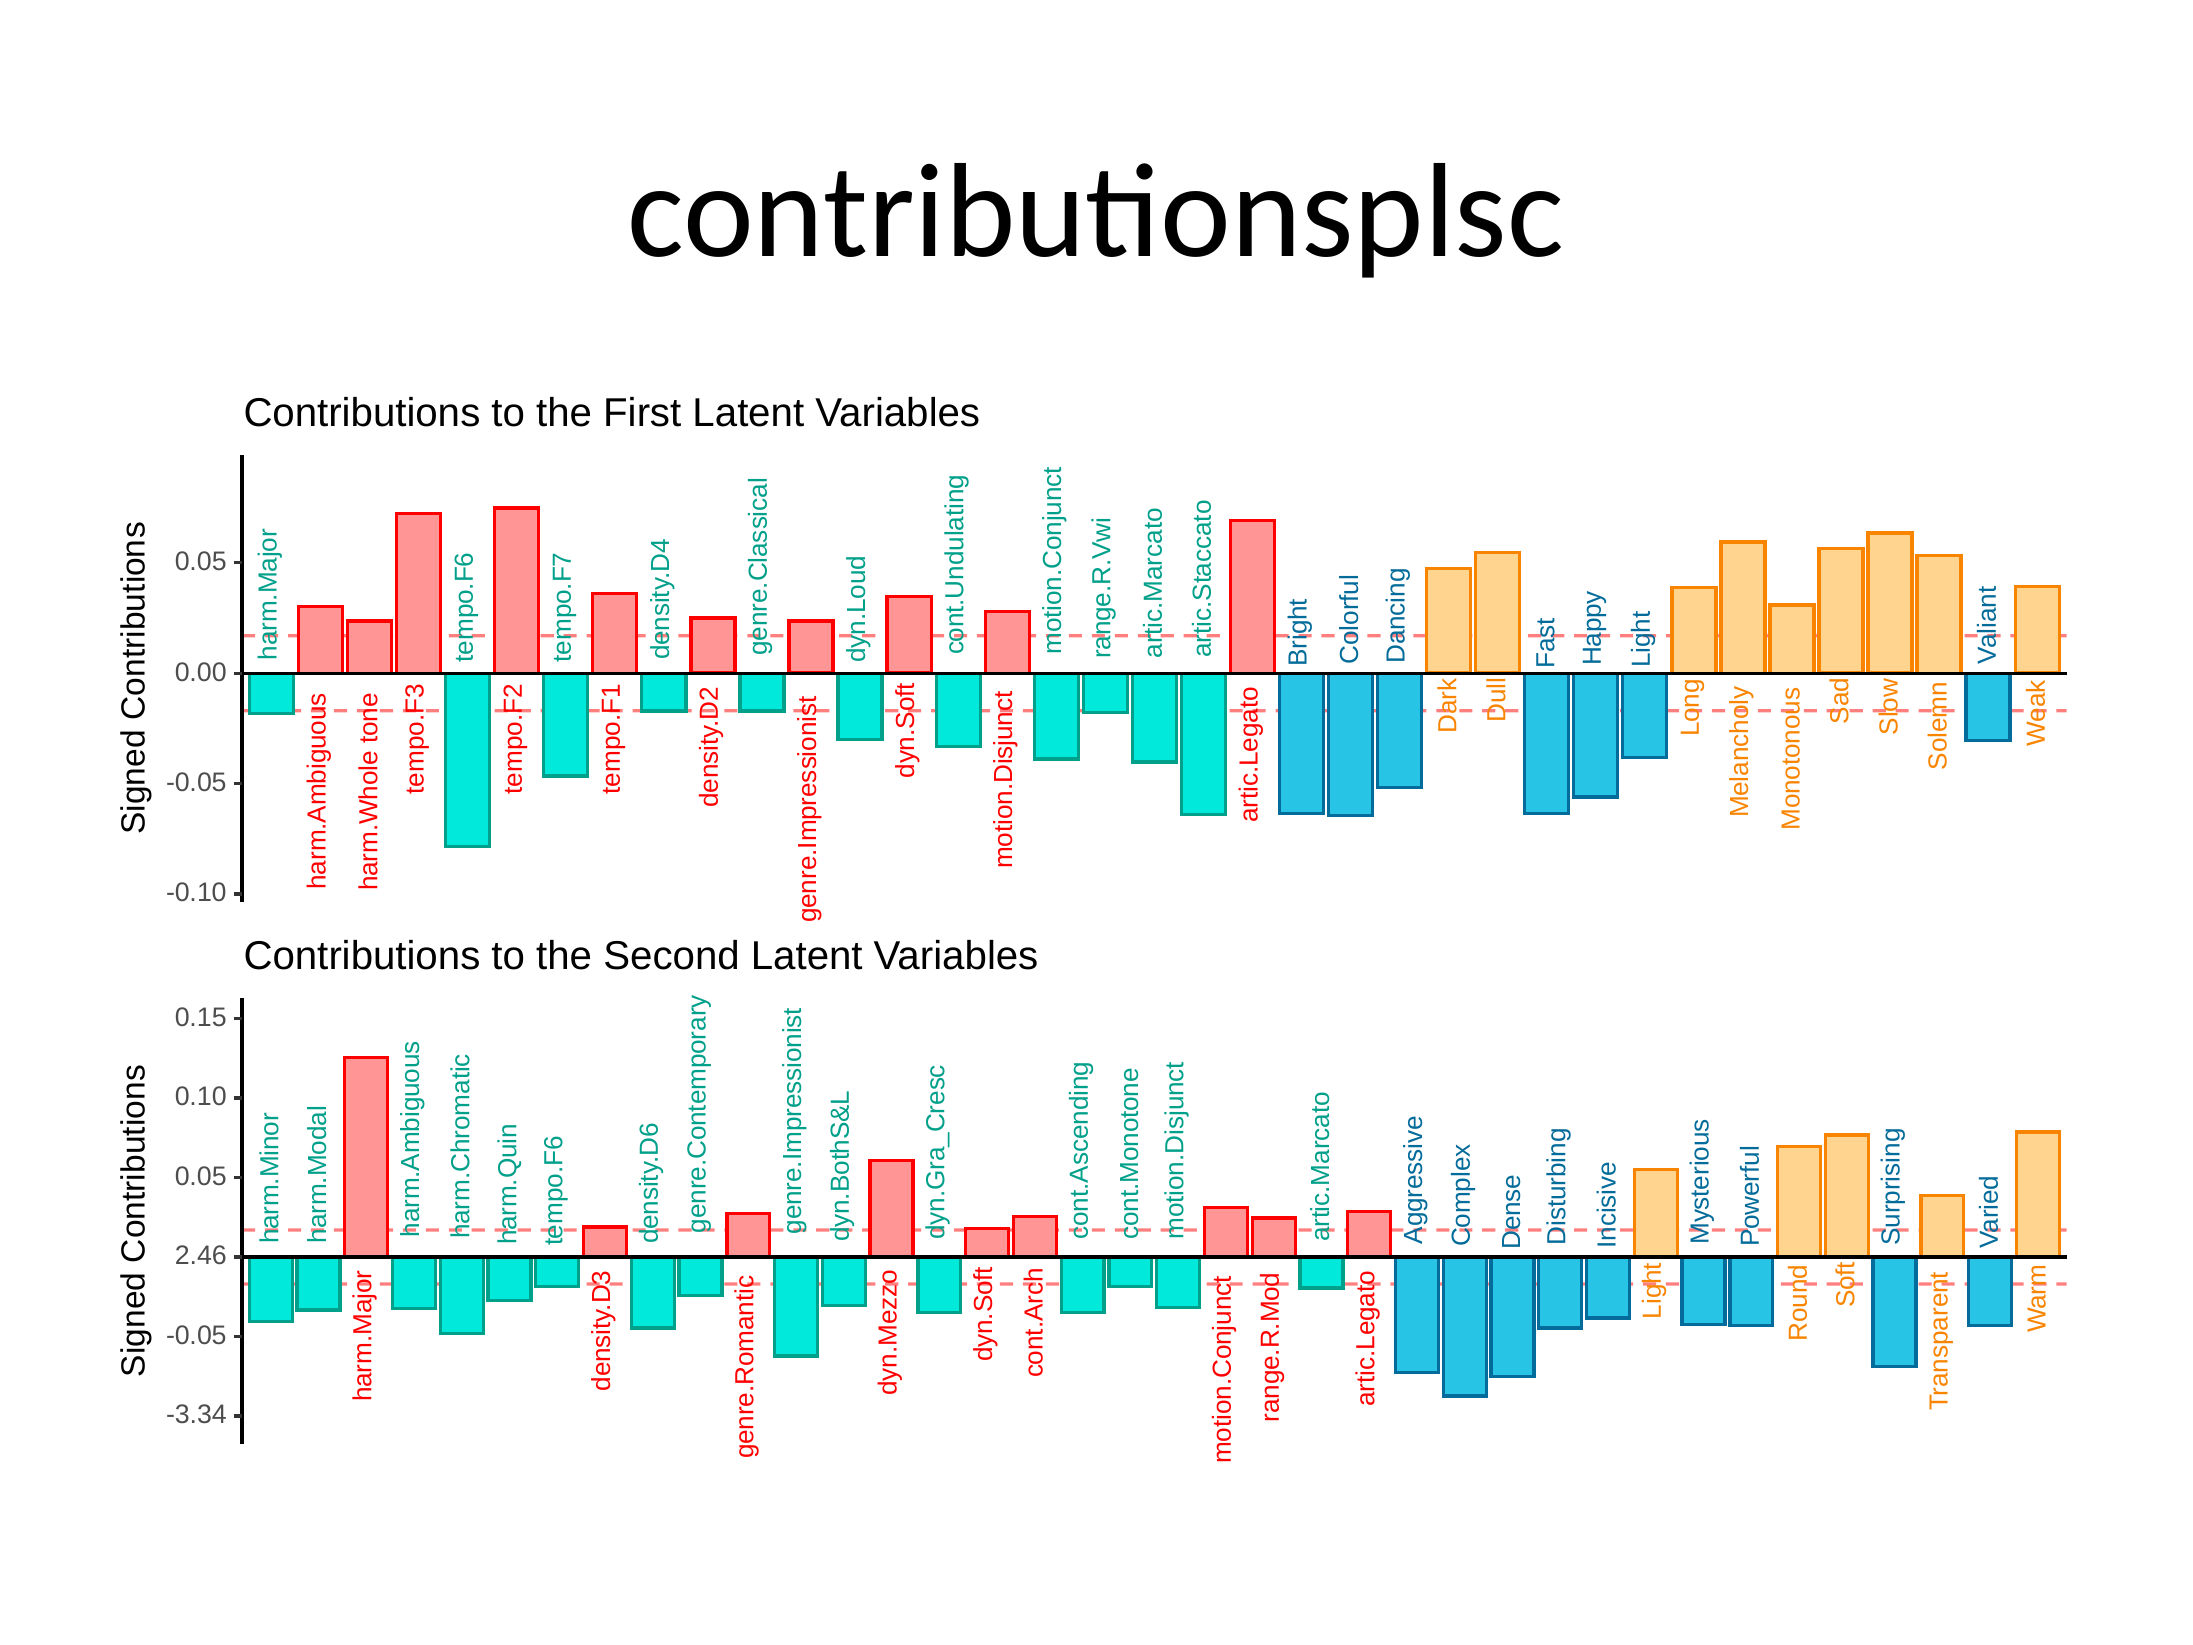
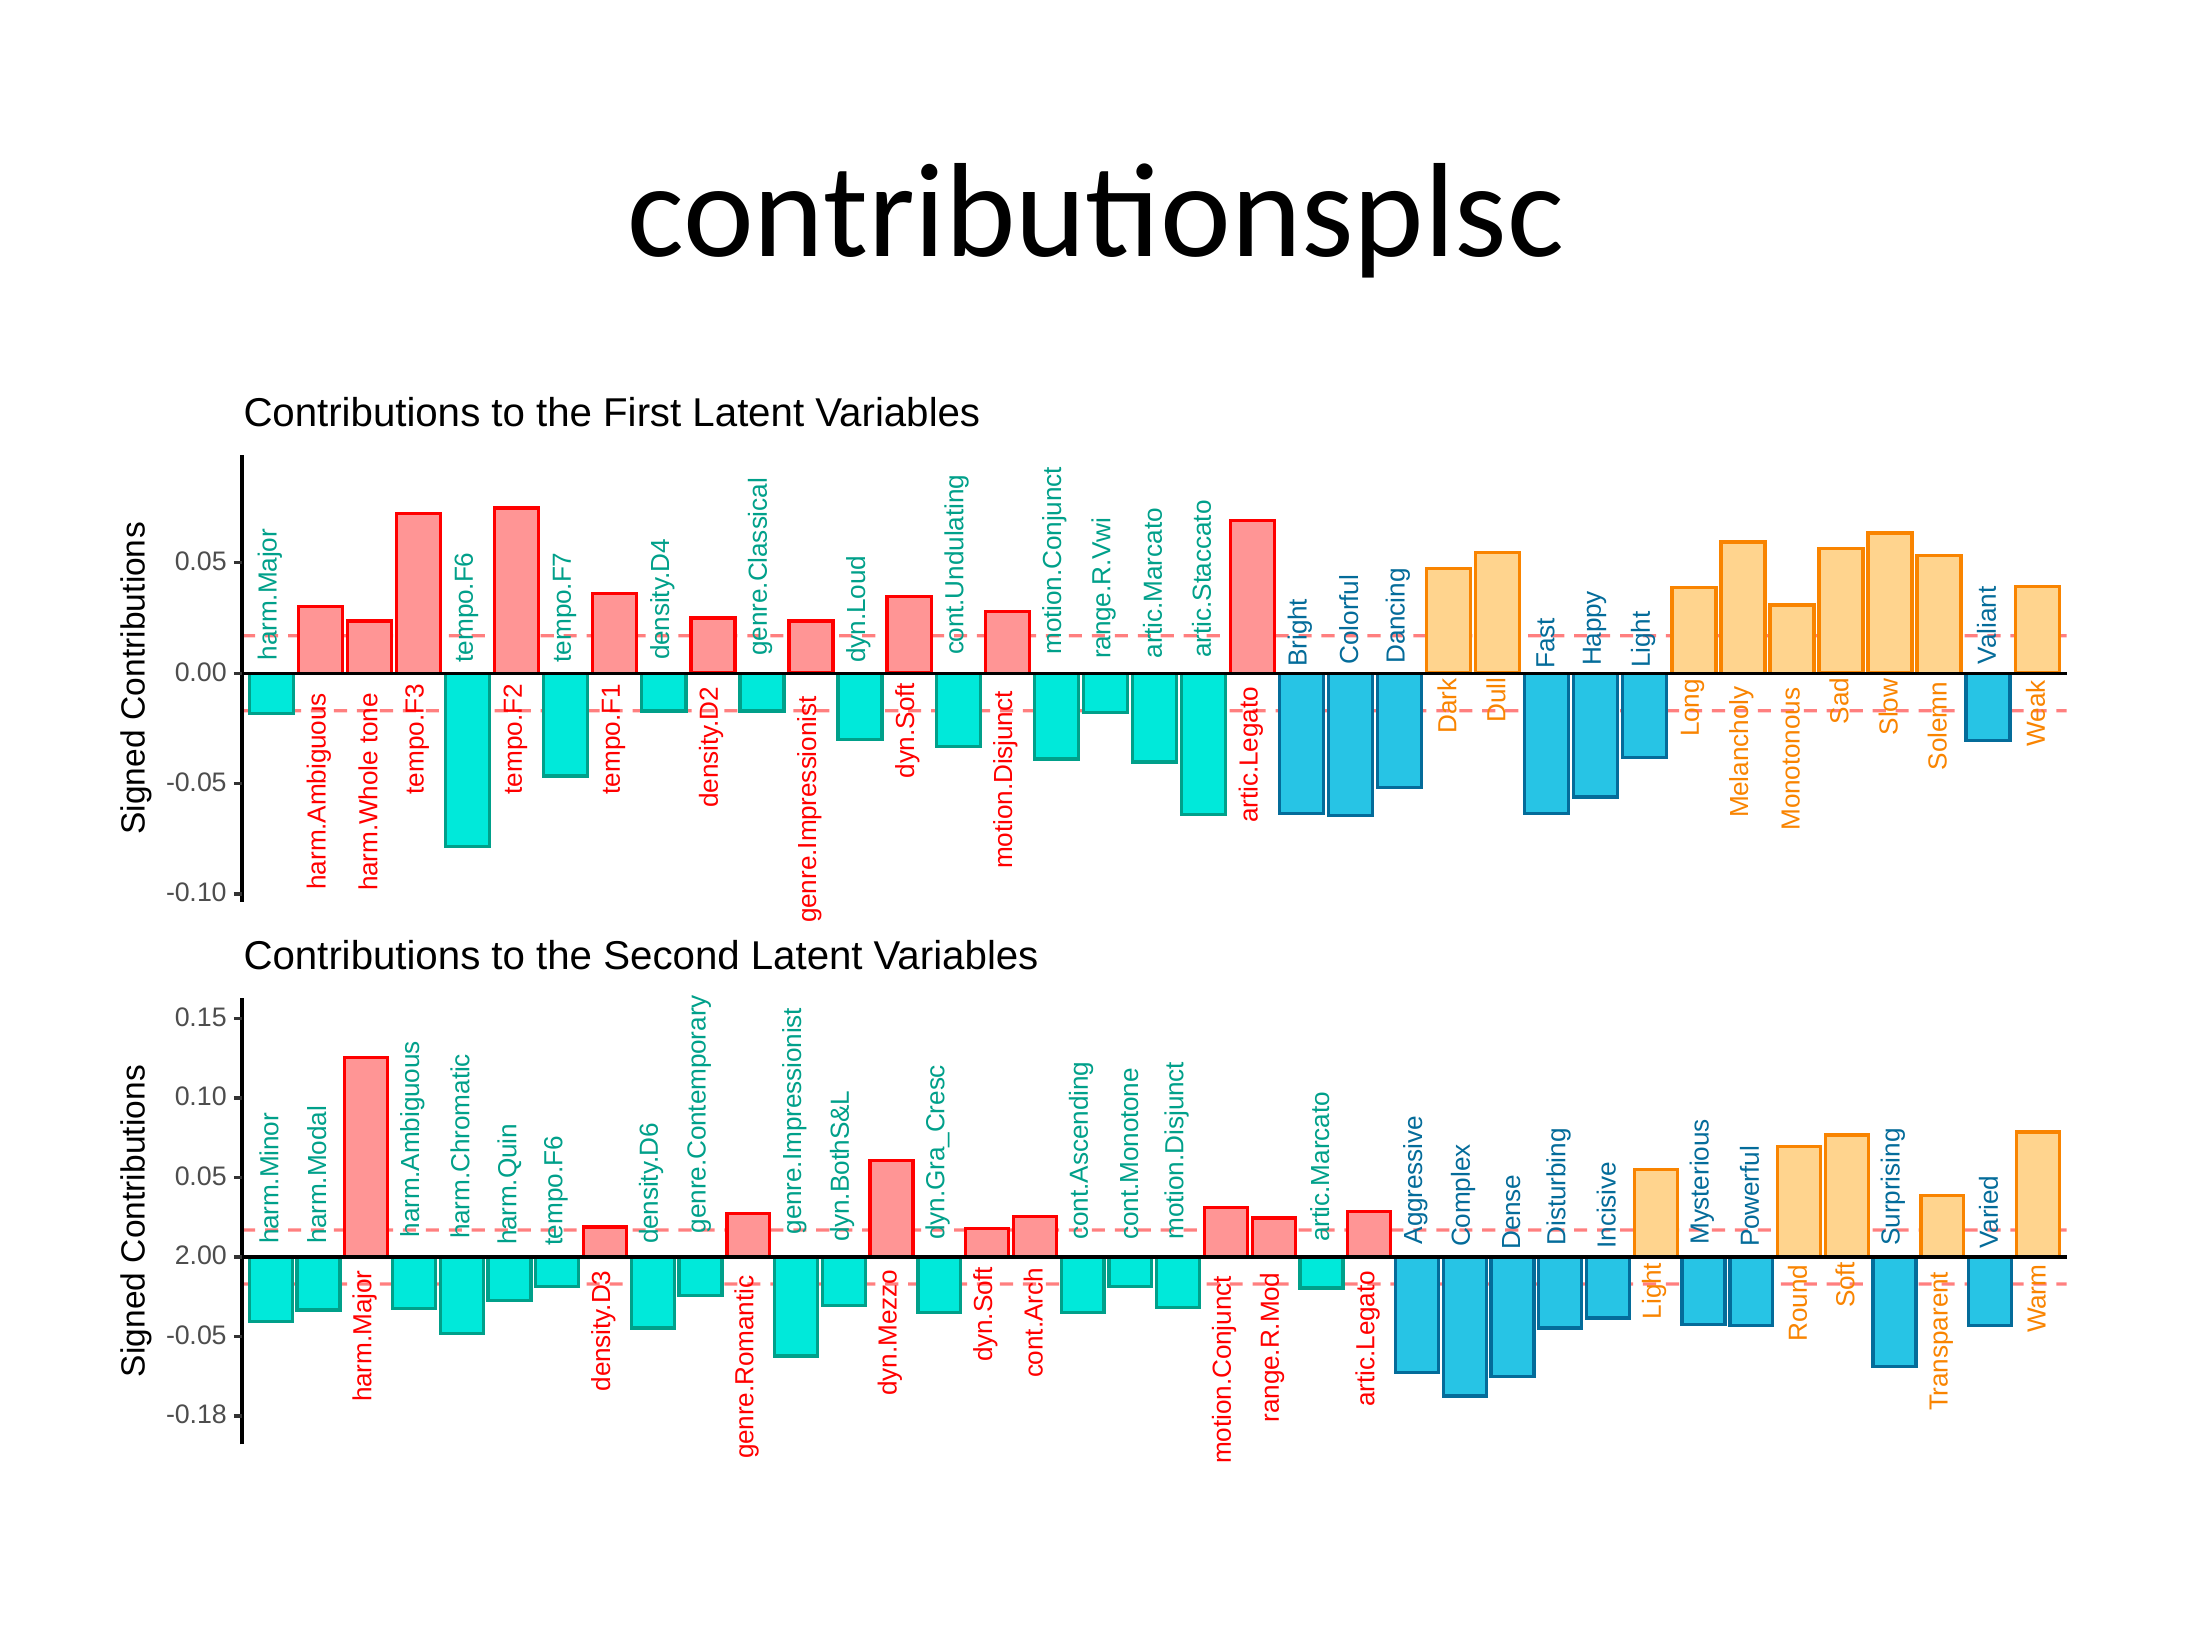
2.46: 2.46 -> 2.00 (201, 1256)
-3.34: -3.34 -> -0.18 (196, 1415)
